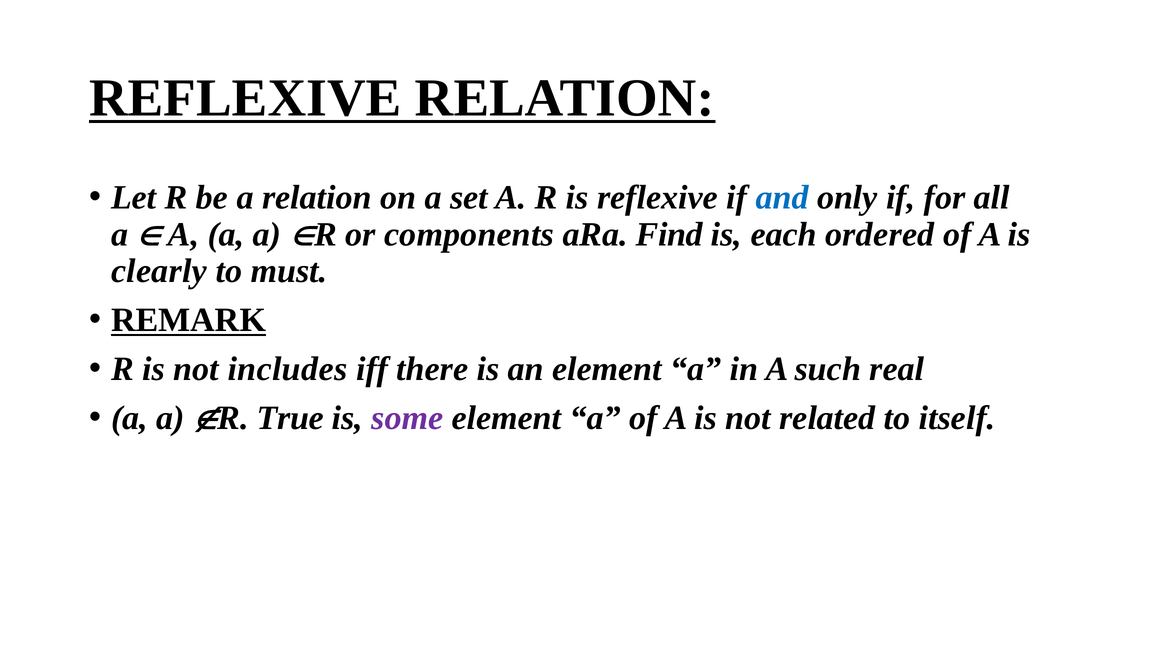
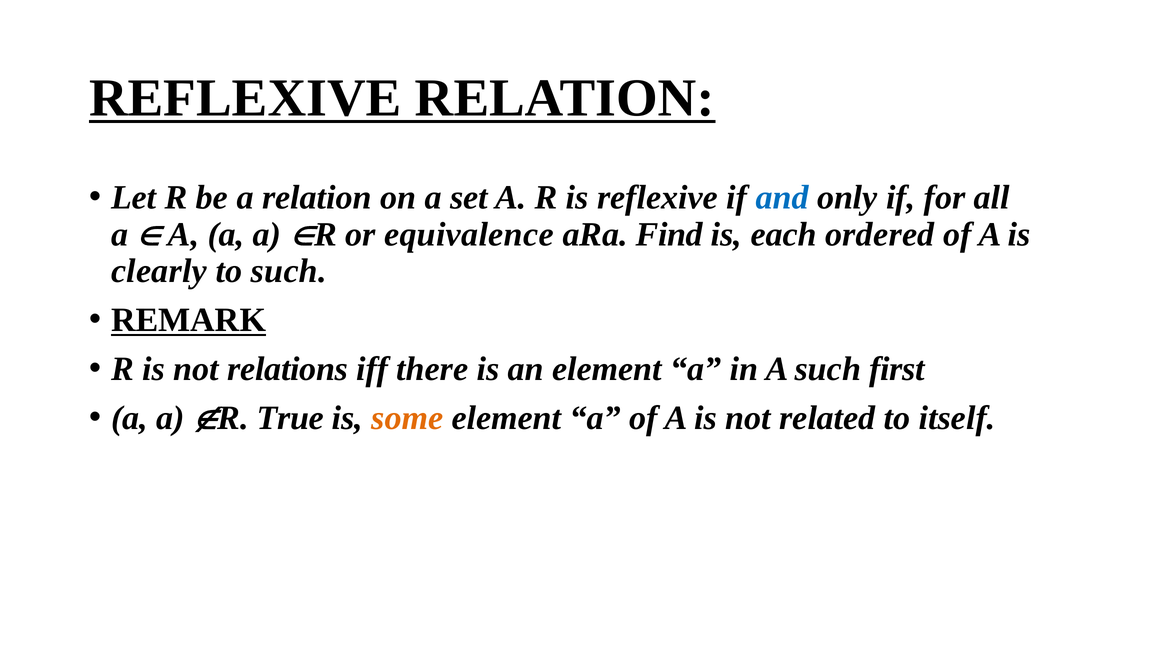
components: components -> equivalence (469, 234)
to must: must -> such (289, 271)
includes: includes -> relations (288, 369)
real: real -> first (897, 369)
some colour: purple -> orange (407, 418)
